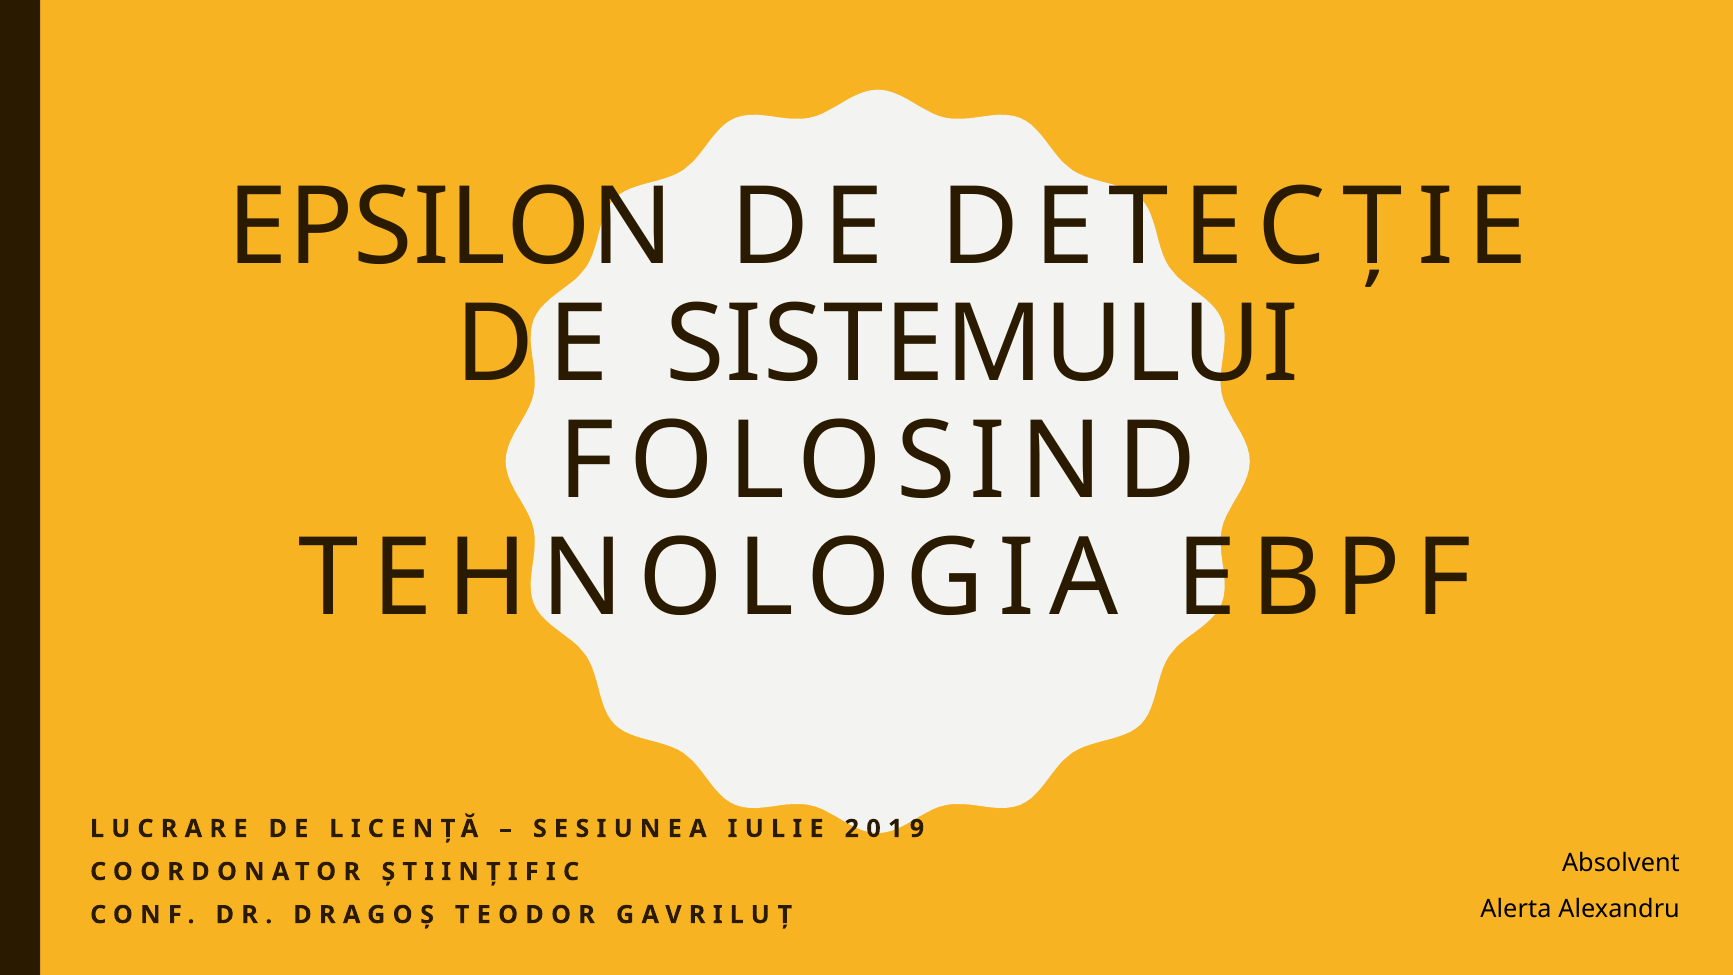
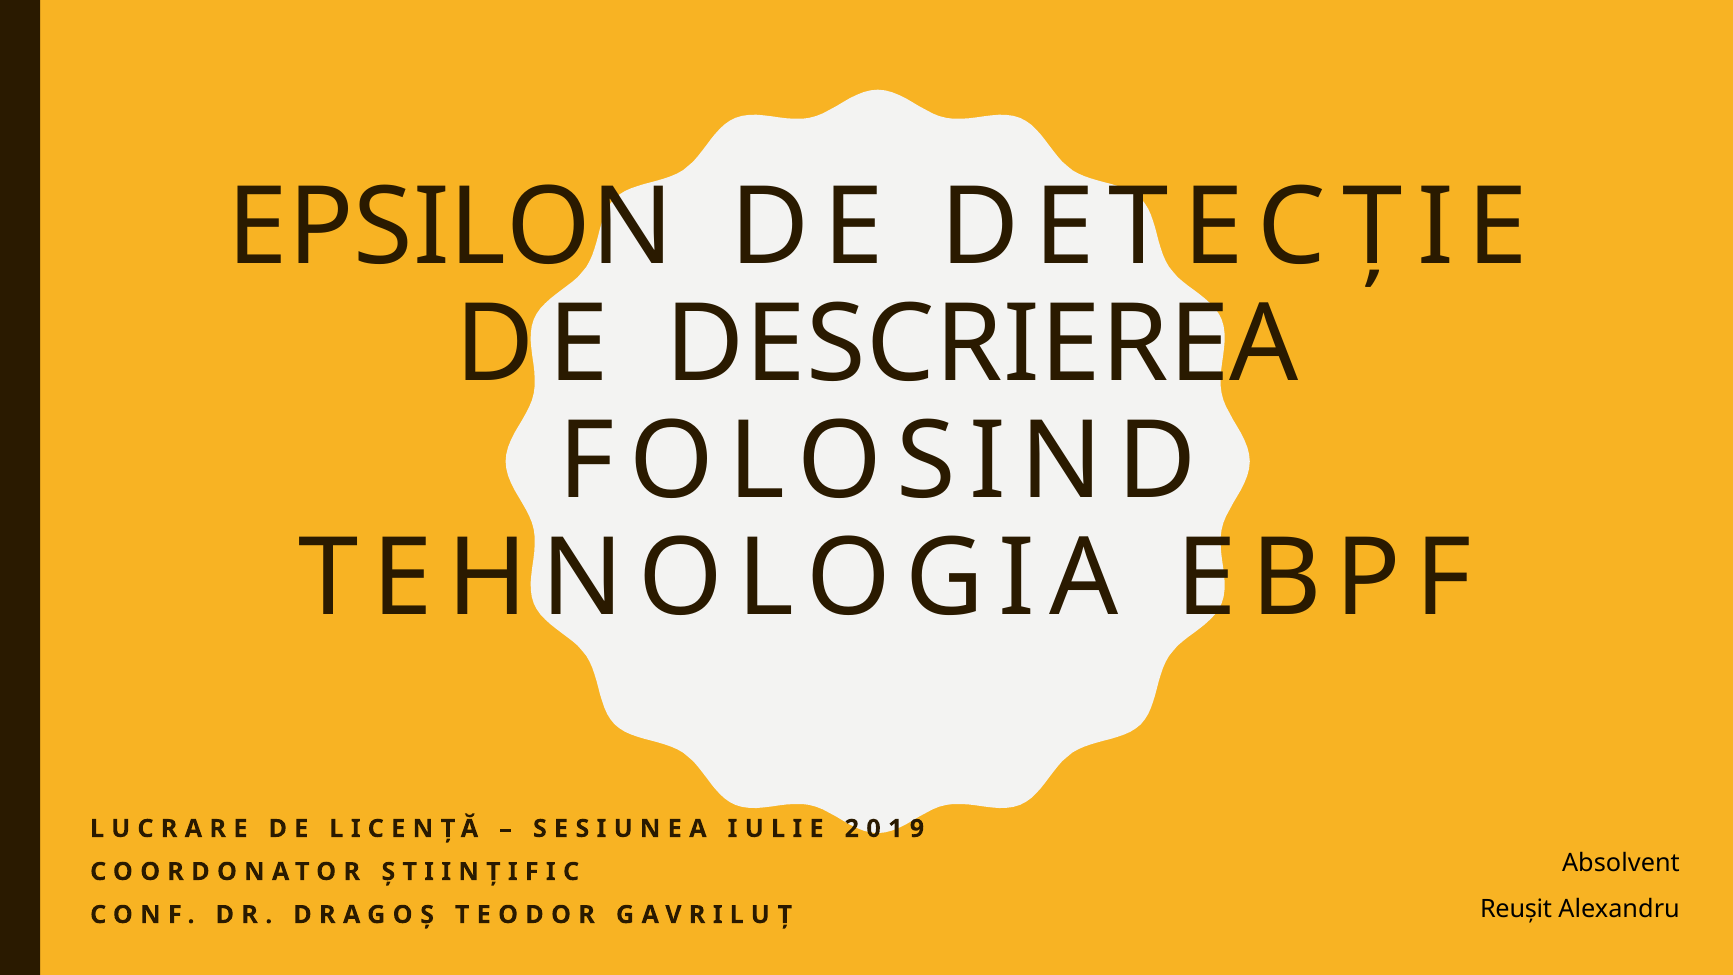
SISTEMULUI: SISTEMULUI -> DESCRIEREA (982, 345)
Alerta: Alerta -> Reușit (1516, 909)
